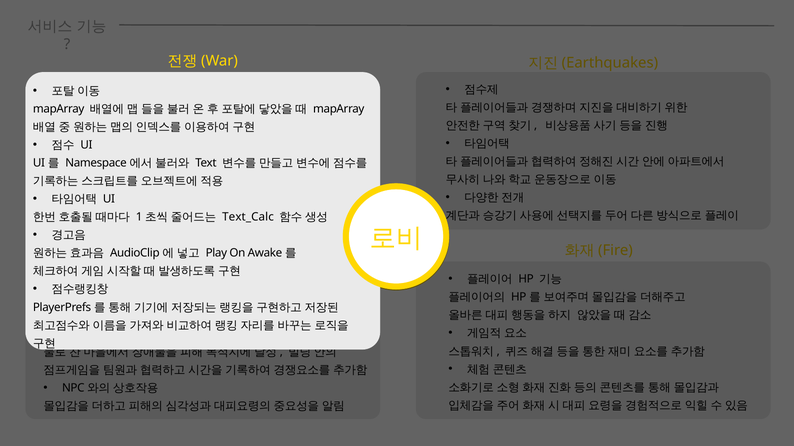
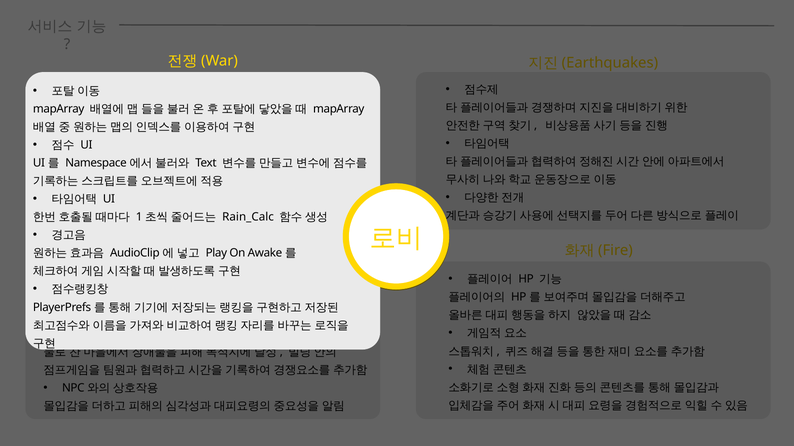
Text_Calc: Text_Calc -> Rain_Calc (248, 217)
